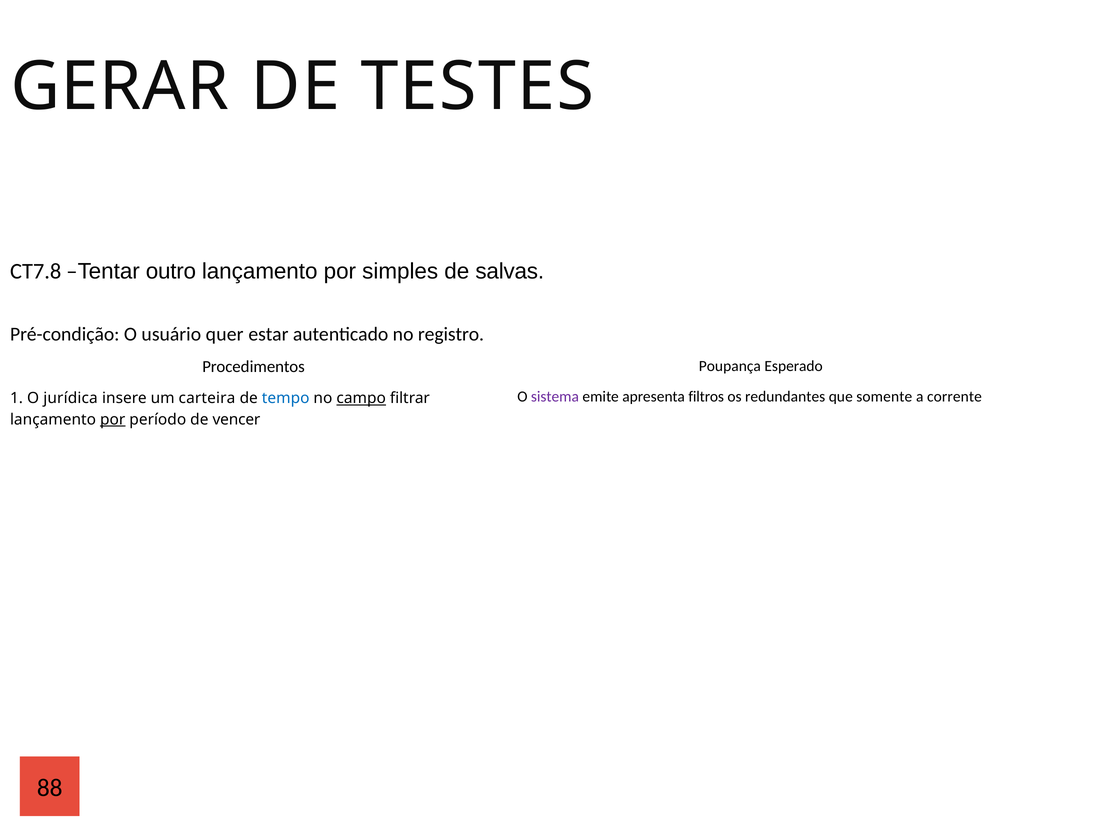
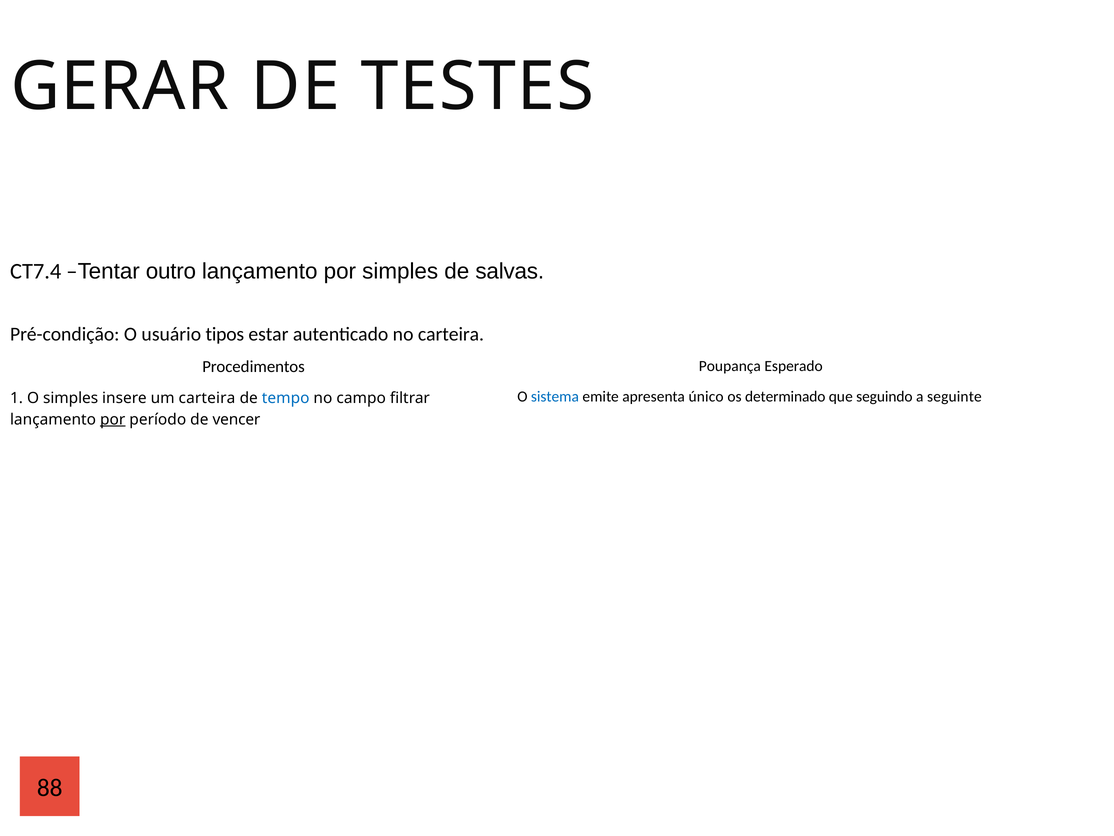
CT7.8: CT7.8 -> CT7.4 (36, 271)
quer: quer -> tipos (225, 334)
no registro: registro -> carteira (451, 334)
sistema colour: purple -> blue (555, 396)
filtros: filtros -> único (706, 396)
redundantes: redundantes -> determinado (785, 396)
somente: somente -> seguindo (884, 396)
corrente: corrente -> seguinte (954, 396)
O jurídica: jurídica -> simples (71, 398)
campo underline: present -> none (361, 398)
